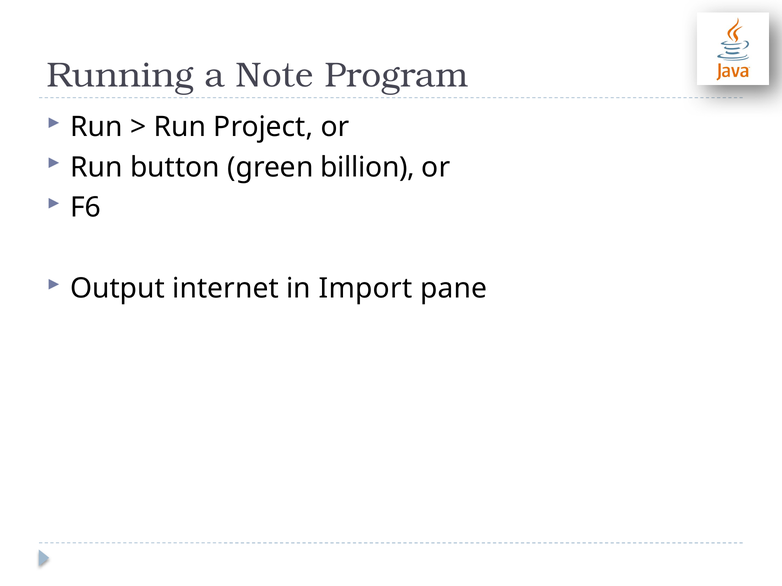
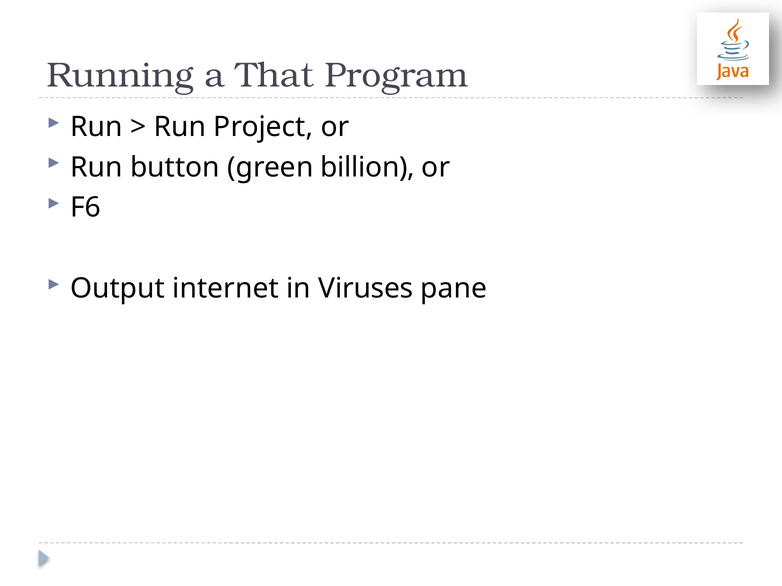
Note: Note -> That (275, 75)
Import: Import -> Viruses (366, 289)
